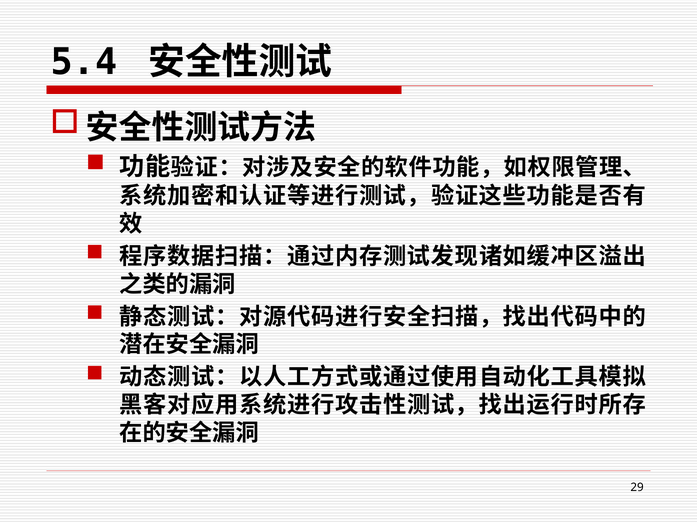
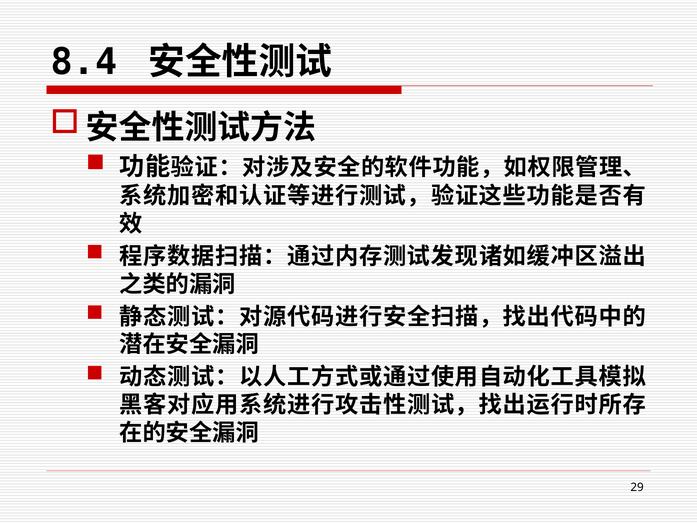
5.4: 5.4 -> 8.4 (84, 62)
